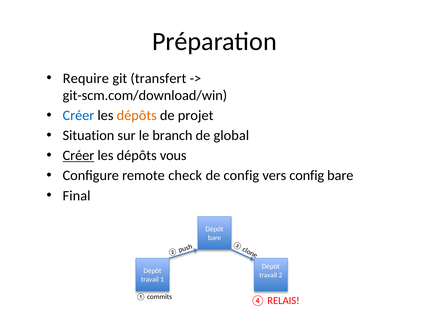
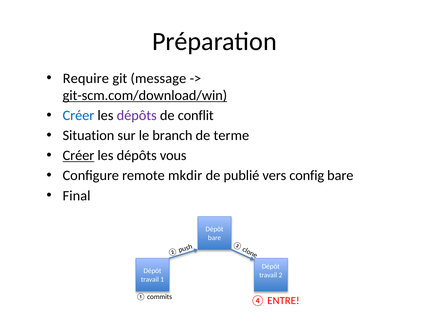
transfert: transfert -> message (158, 78)
git-scm.com/download/win underline: none -> present (145, 95)
dépôts colour: orange -> purple (137, 115)
projet: projet -> conflit (196, 115)
global: global -> terme (231, 135)
check: check -> mkdir (185, 175)
de config: config -> publié (241, 175)
RELAIS: RELAIS -> ENTRE (283, 300)
